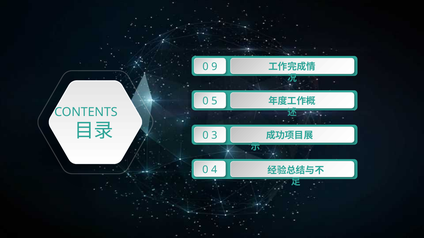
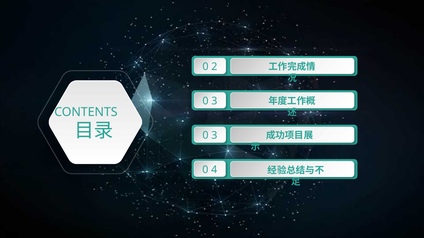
9: 9 -> 2 (214, 67)
5: 5 -> 3 (214, 101)
